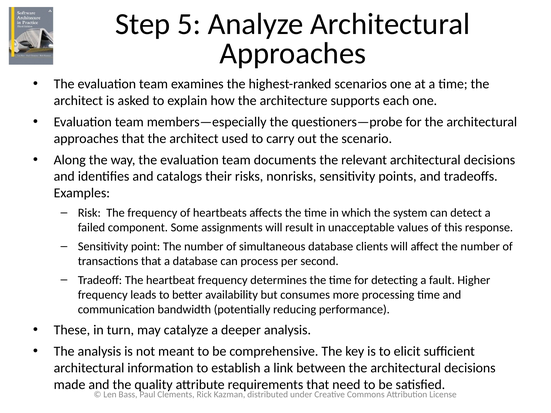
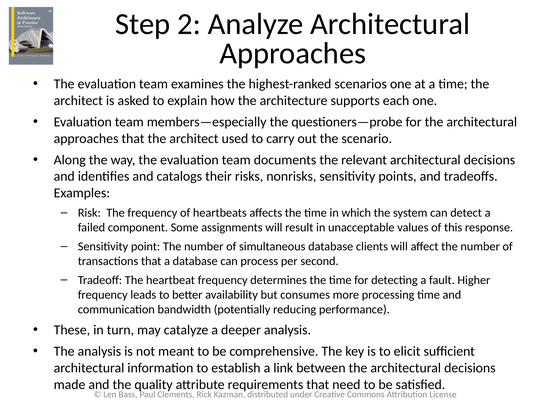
5: 5 -> 2 (189, 24)
